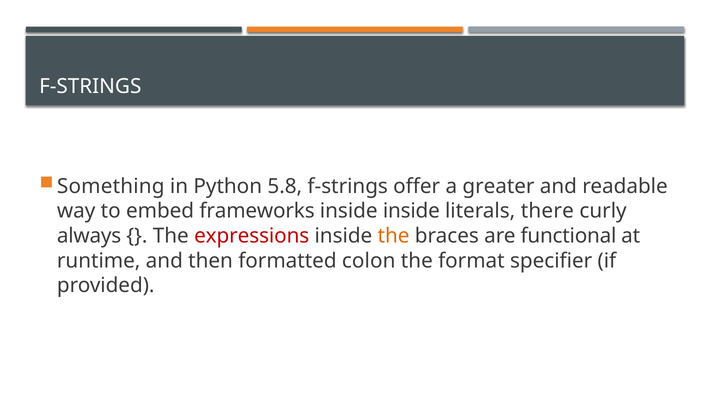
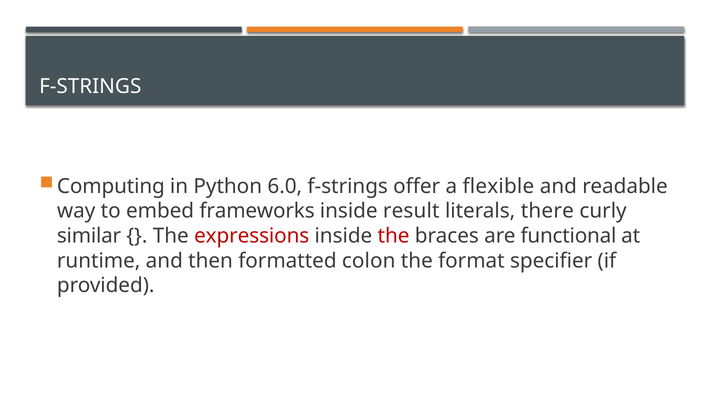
Something: Something -> Computing (111, 186)
5.8: 5.8 -> 6.0 (285, 186)
greater: greater -> flexible (498, 186)
inside inside: inside -> result (411, 211)
always: always -> similar (89, 236)
the colour: orange -> red (394, 236)
